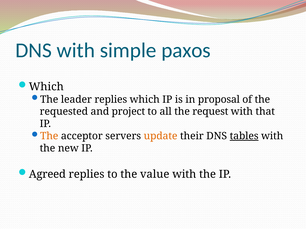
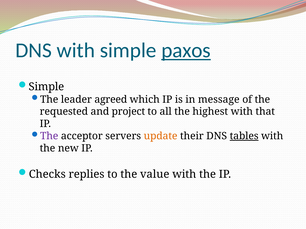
paxos underline: none -> present (186, 51)
Which: Which -> Simple (46, 87)
leader replies: replies -> agreed (111, 100)
proposal: proposal -> message (219, 100)
request: request -> highest (210, 112)
The colour: orange -> purple (49, 136)
Agreed: Agreed -> Checks (47, 175)
